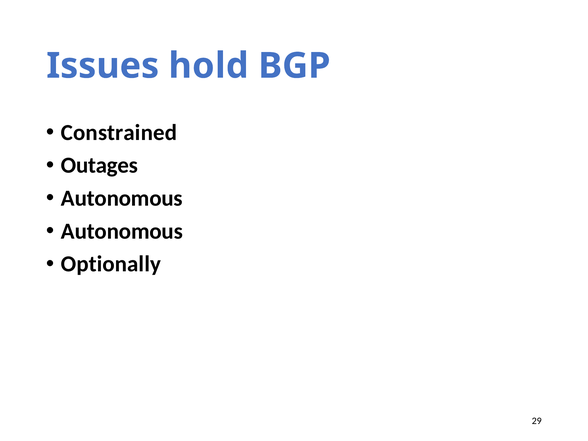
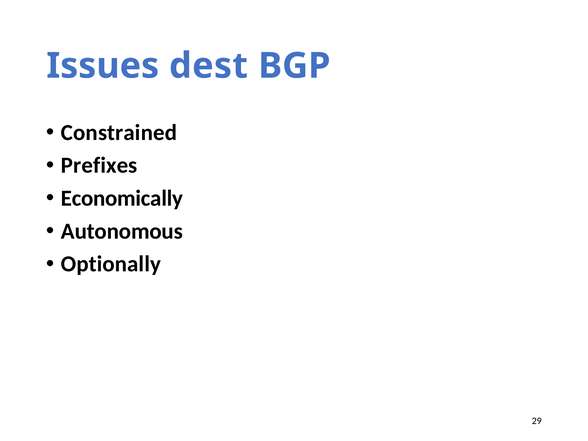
hold: hold -> dest (208, 66)
Outages: Outages -> Prefixes (99, 165)
Autonomous: Autonomous -> Economically (122, 198)
